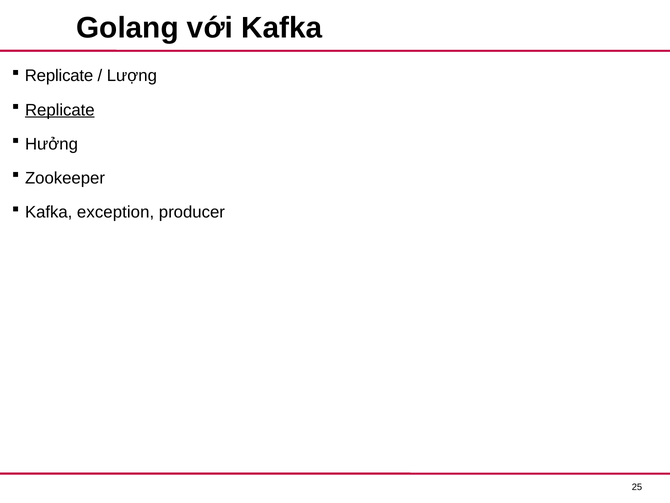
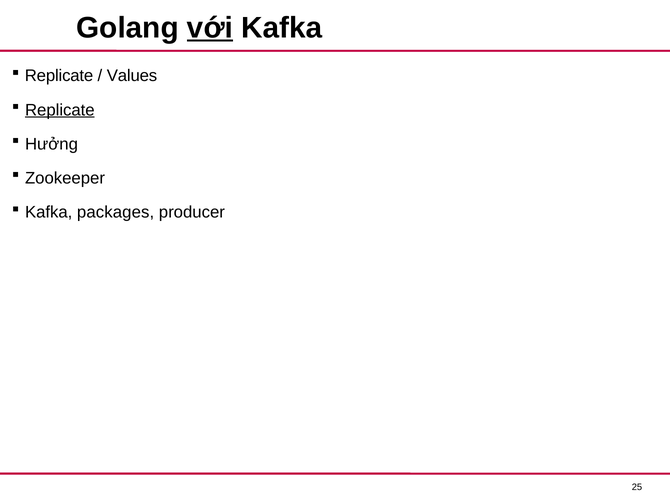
với underline: none -> present (210, 28)
Lượng: Lượng -> Values (132, 76)
exception: exception -> packages (116, 212)
